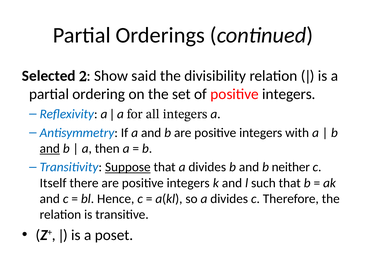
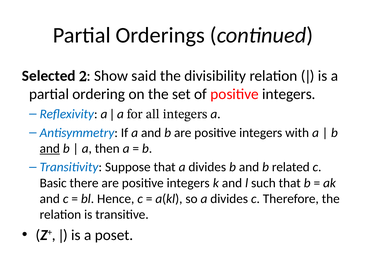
Suppose underline: present -> none (128, 167)
neither: neither -> related (291, 167)
Itself: Itself -> Basic (53, 183)
